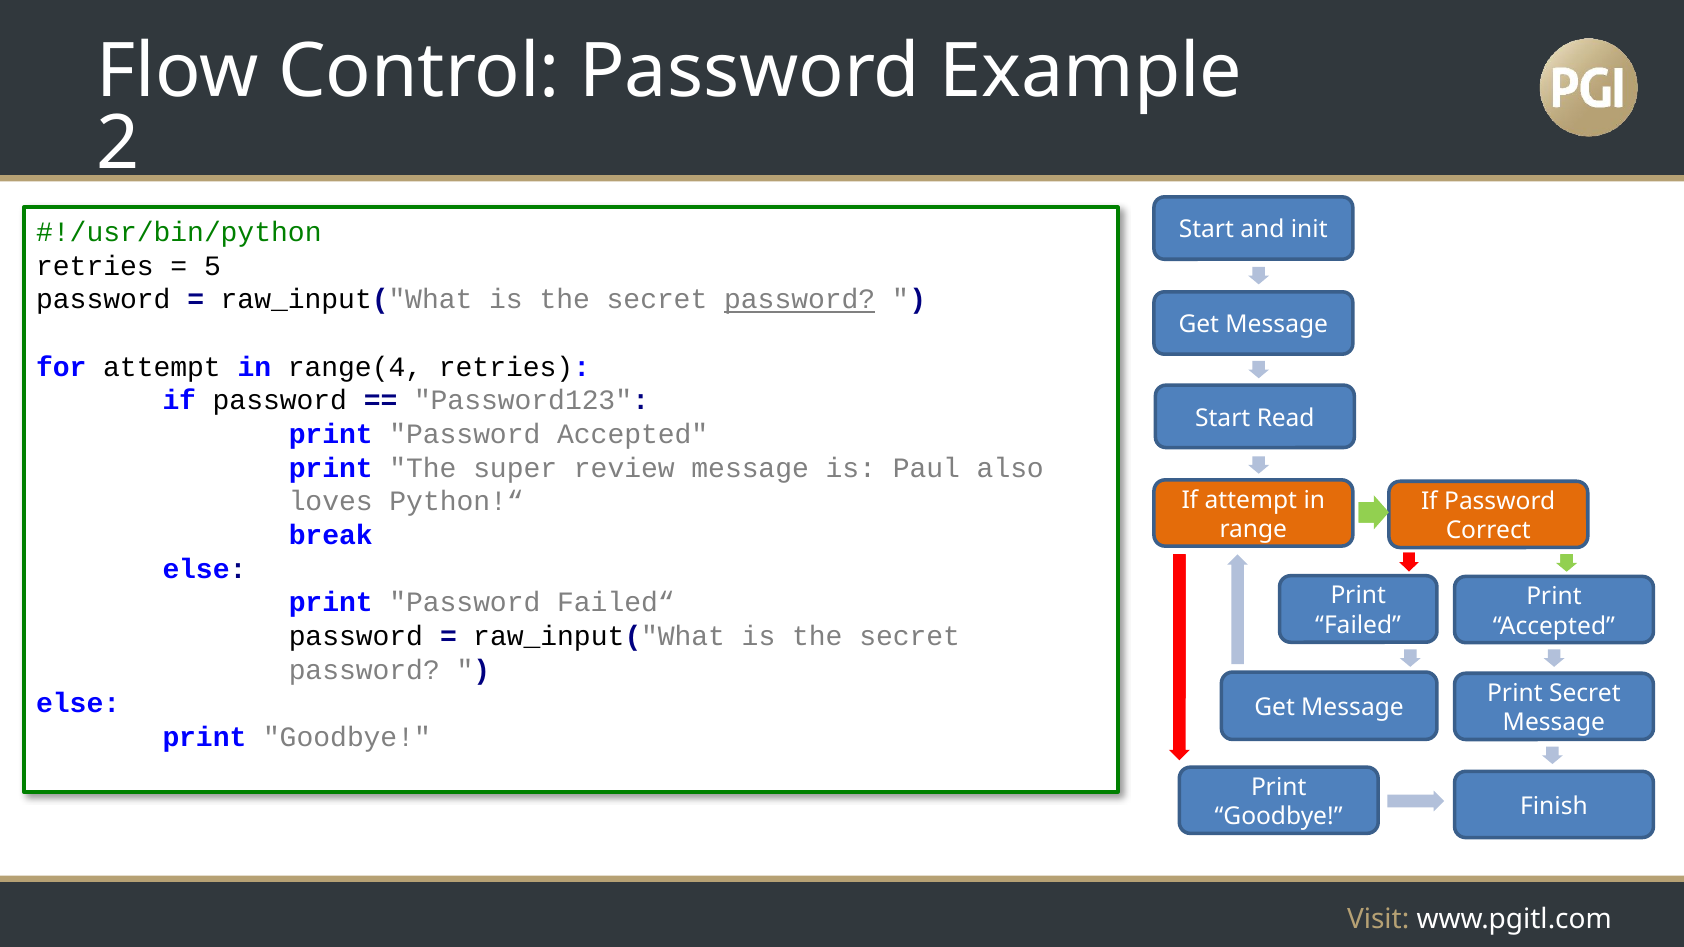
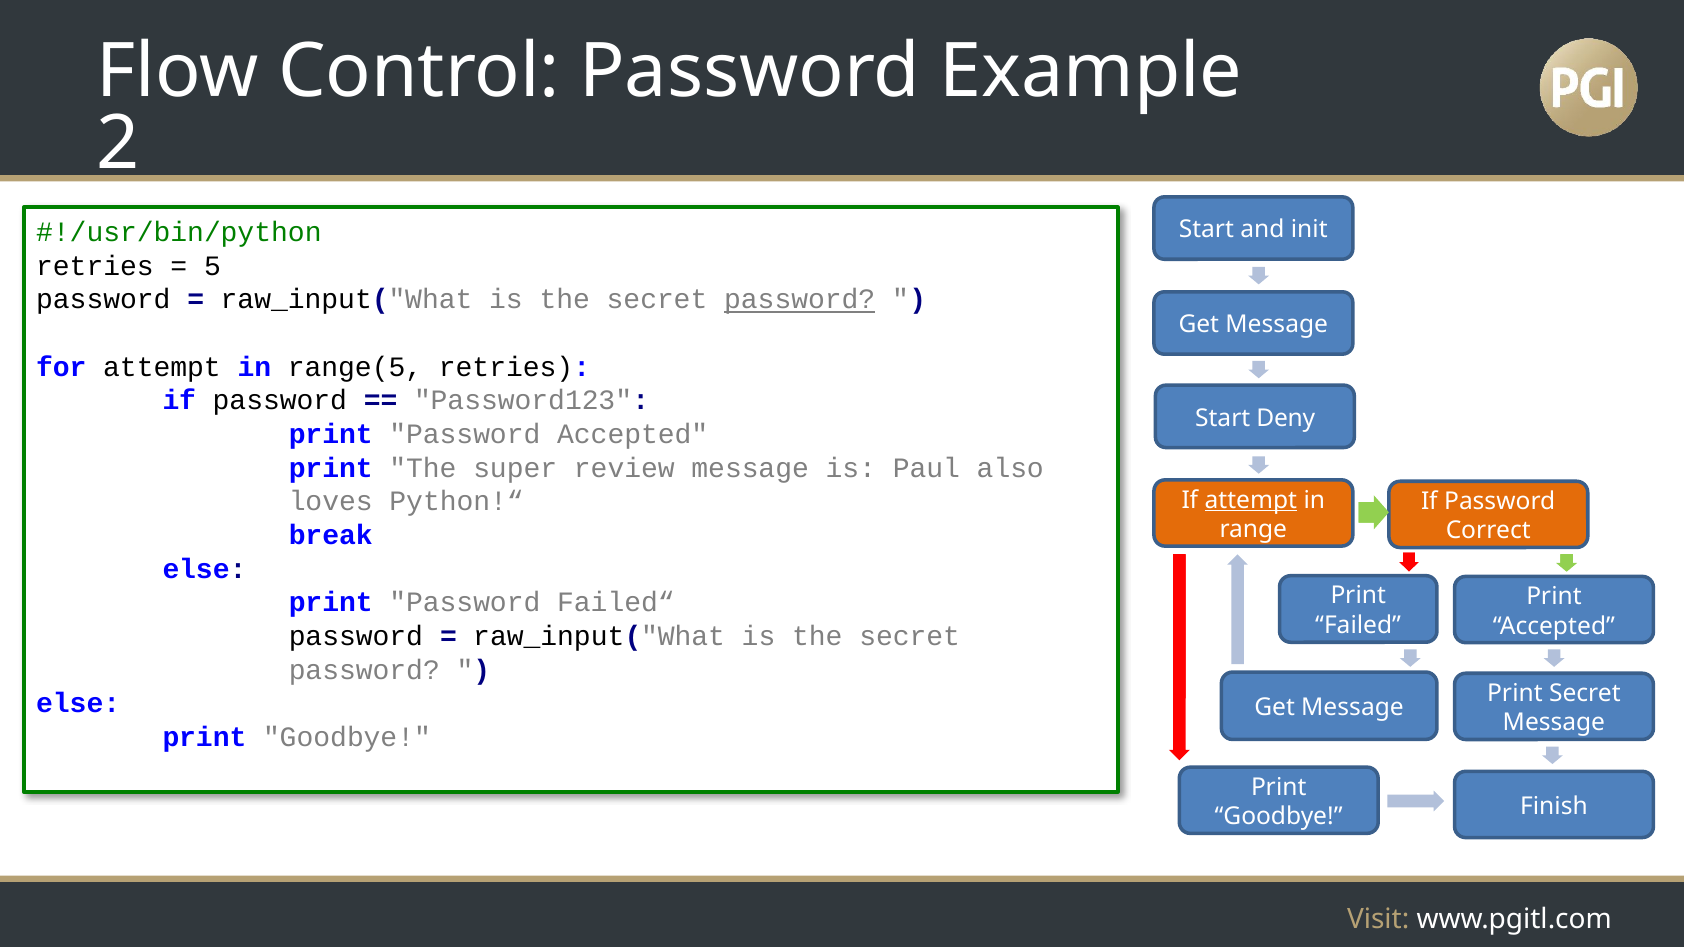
range(4: range(4 -> range(5 (355, 367)
Read: Read -> Deny (1286, 418)
attempt underline: none -> present (1251, 500)
